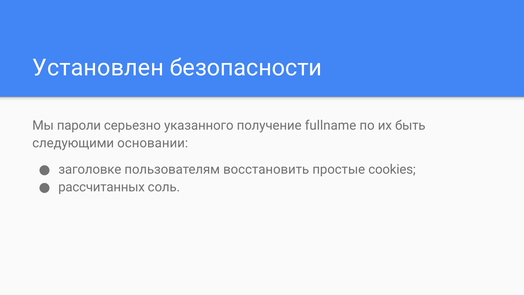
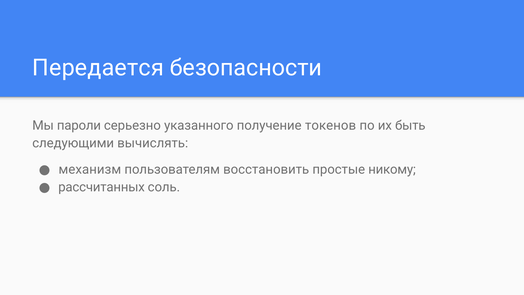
Установлен: Установлен -> Передается (98, 68)
fullname: fullname -> токенов (331, 125)
основании: основании -> вычислять (153, 143)
заголовке: заголовке -> механизм (90, 169)
cookies: cookies -> никому (392, 169)
